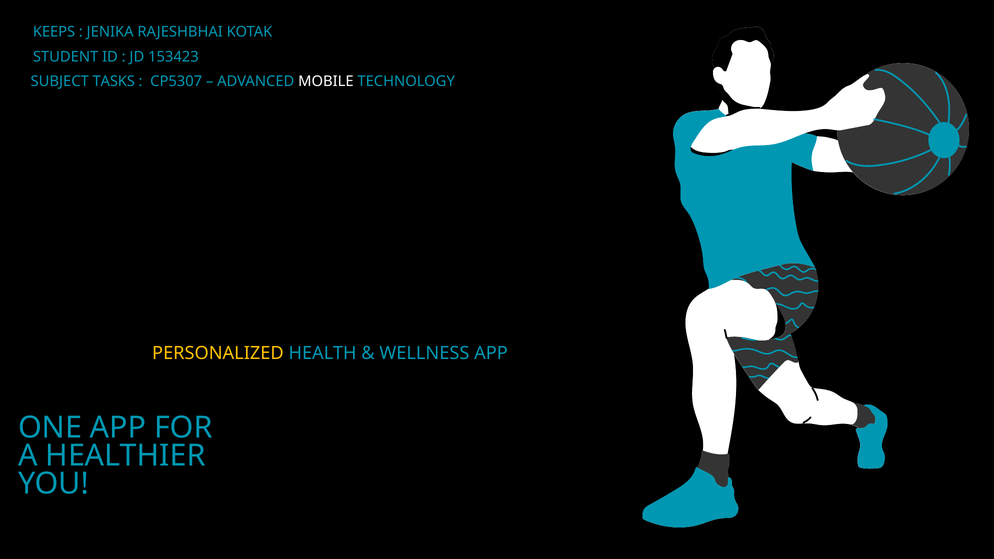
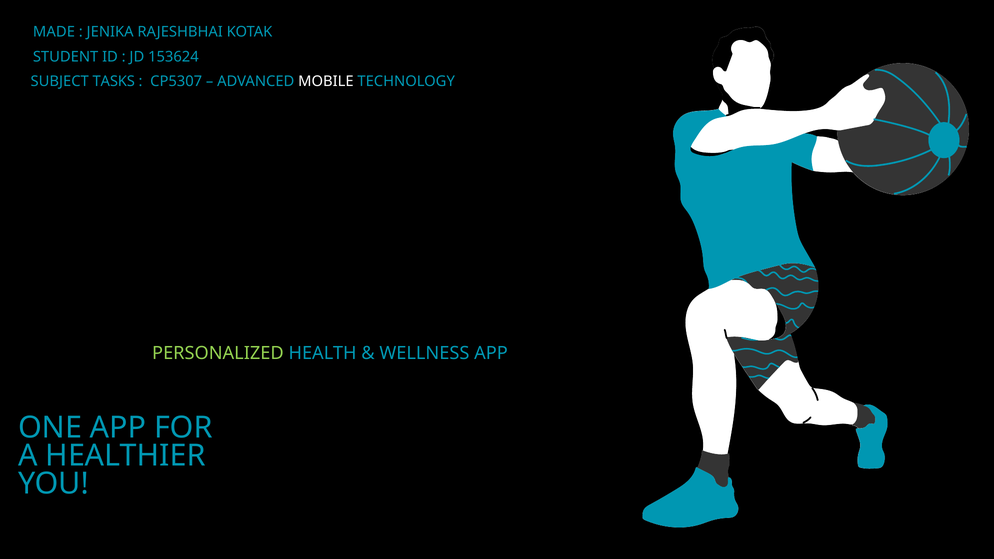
KEEPS: KEEPS -> MADE (54, 32)
153423: 153423 -> 153624 (173, 57)
PERSONALIZED colour: yellow -> light green (218, 353)
